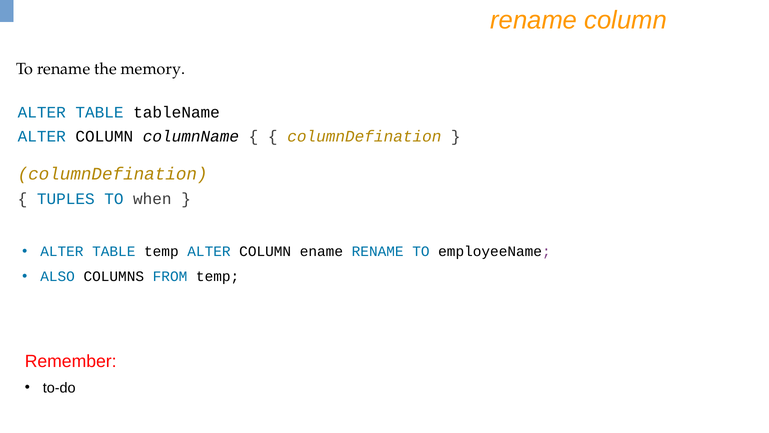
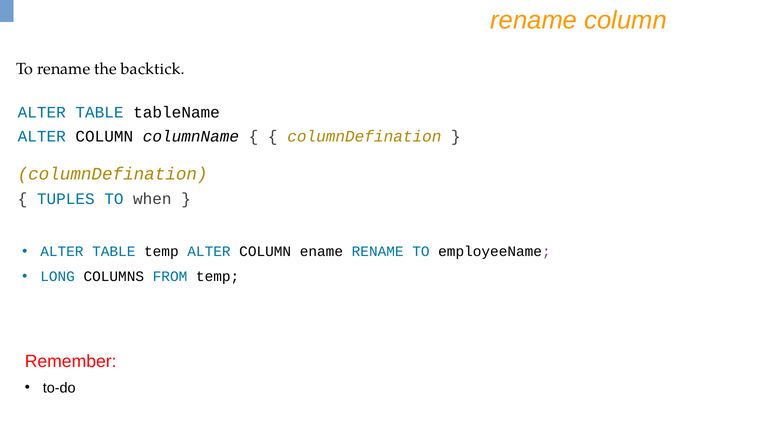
memory: memory -> backtick (153, 69)
ALSO: ALSO -> LONG (58, 276)
